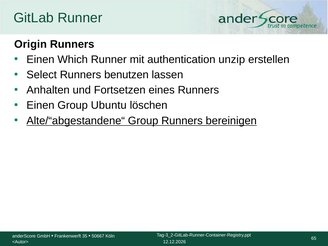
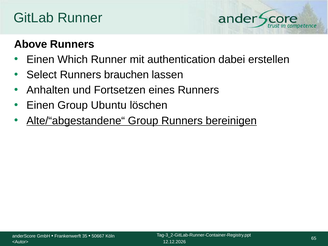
Origin: Origin -> Above (31, 44)
unzip: unzip -> dabei (232, 59)
benutzen: benutzen -> brauchen (126, 75)
